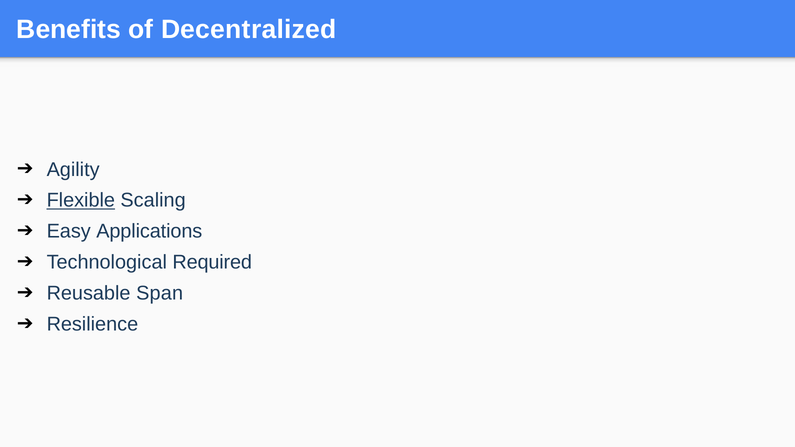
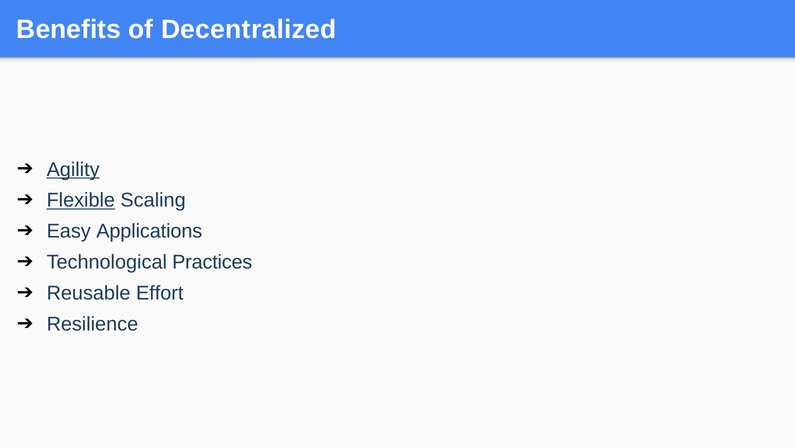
Agility underline: none -> present (73, 170)
Required: Required -> Practices (212, 262)
Span: Span -> Effort (160, 293)
